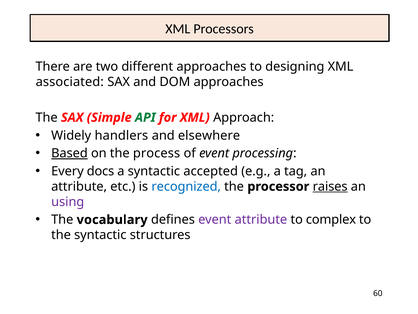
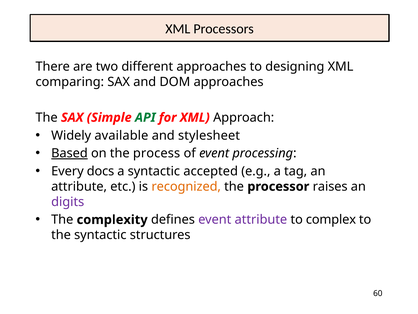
associated: associated -> comparing (70, 82)
handlers: handlers -> available (121, 135)
elsewhere: elsewhere -> stylesheet (209, 135)
recognized colour: blue -> orange (186, 186)
raises underline: present -> none (330, 186)
using: using -> digits (68, 202)
vocabulary: vocabulary -> complexity (112, 219)
